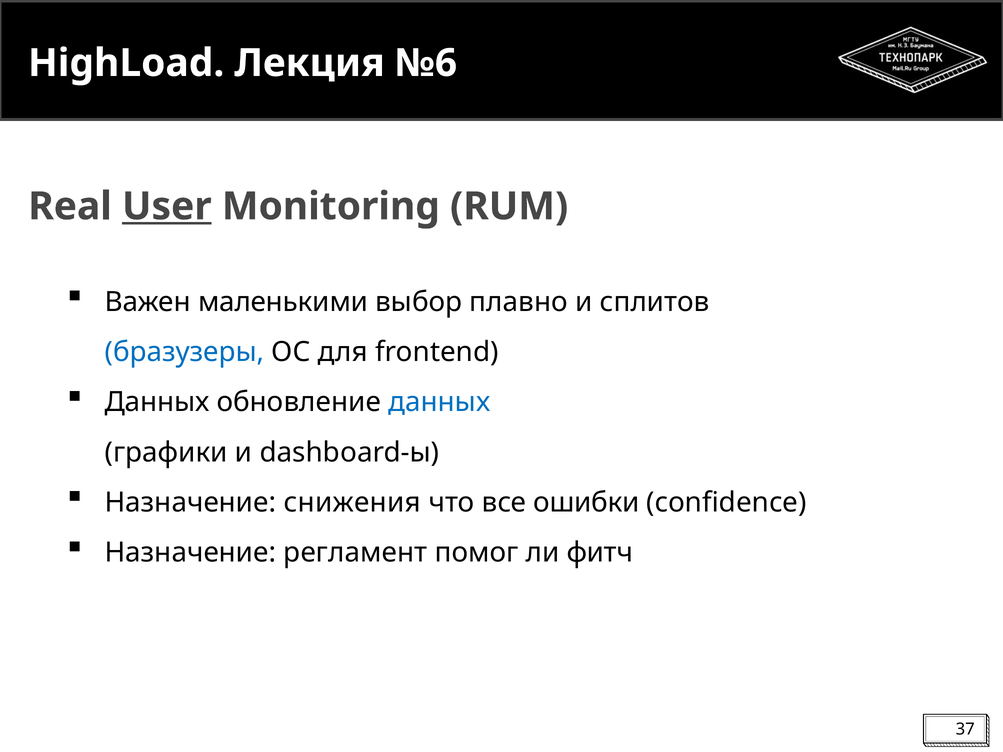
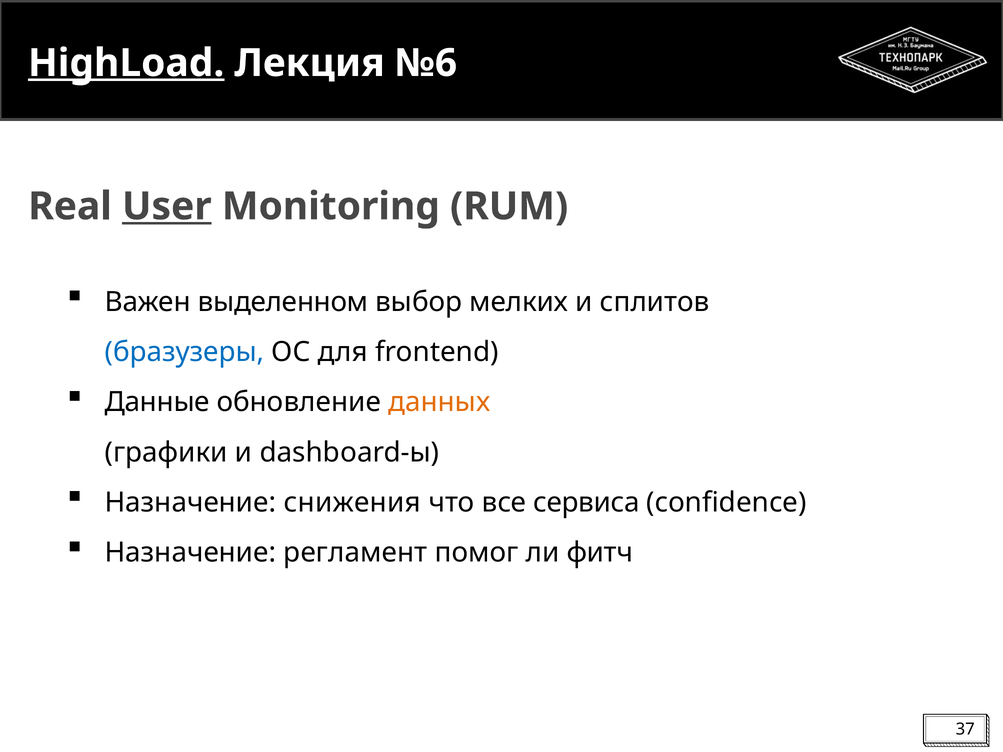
HighLoad underline: none -> present (126, 63)
маленькими: маленькими -> выделенном (283, 302)
плавно: плавно -> мелких (519, 302)
Данных: Данных -> Данные (157, 402)
данных colour: blue -> orange (439, 402)
ошибки: ошибки -> сервиса (586, 503)
